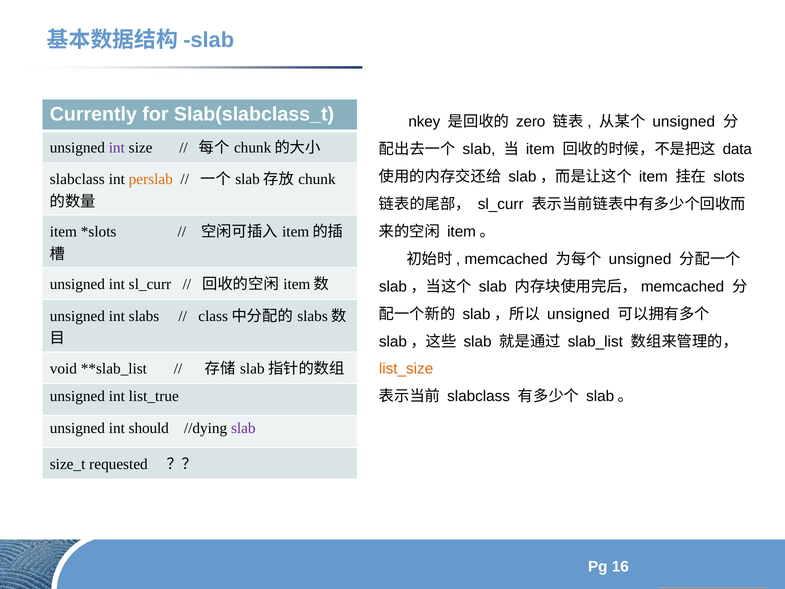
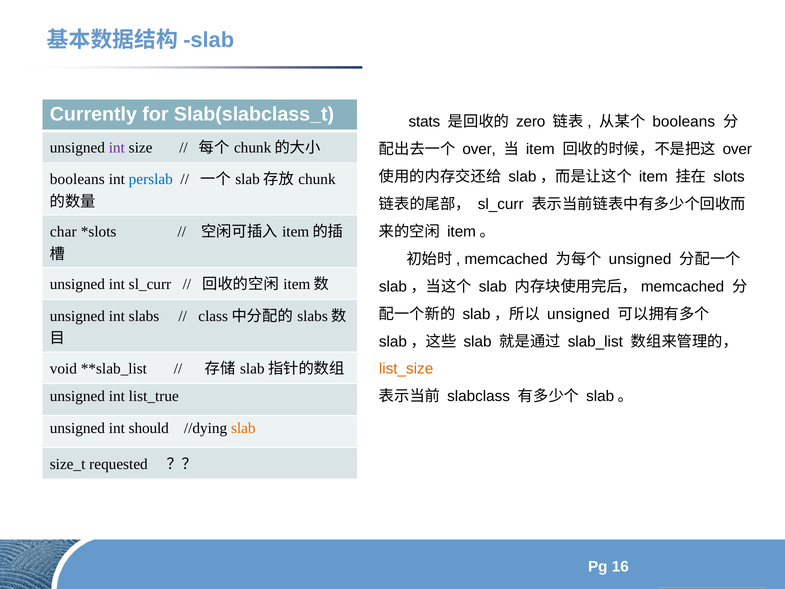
nkey: nkey -> stats (424, 122)
unsigned: unsigned -> booleans (684, 122)
slab: slab -> over (479, 149)
data: data -> over (737, 149)
slabclass: slabclass -> booleans (77, 179)
perslab colour: orange -> blue (151, 179)
item: item -> char (63, 232)
slab colour: purple -> orange (243, 428)
